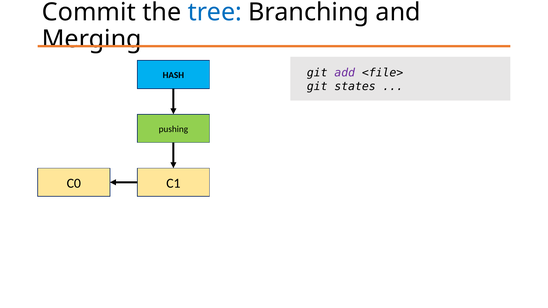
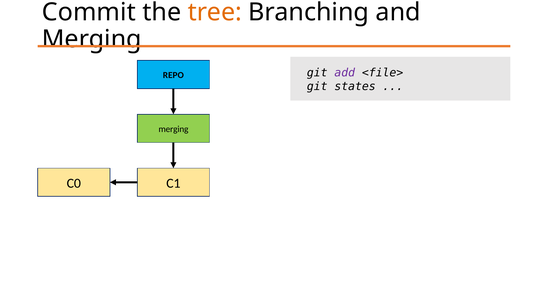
tree colour: blue -> orange (215, 12)
HASH: HASH -> REPO (173, 75)
pushing: pushing -> merging (173, 129)
